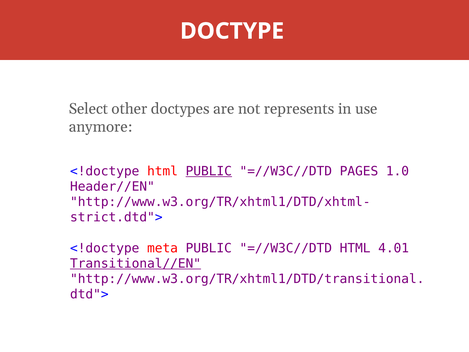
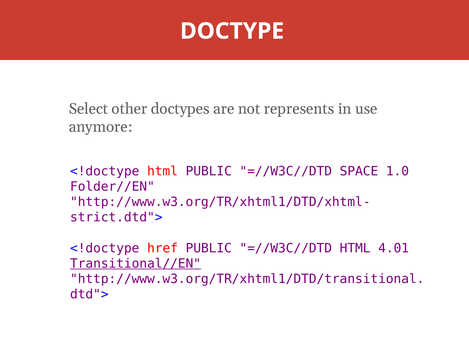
PUBLIC underline: present -> none (209, 171)
PAGES: PAGES -> SPACE (359, 171)
Header//EN: Header//EN -> Folder//EN (112, 186)
meta: meta -> href (163, 248)
